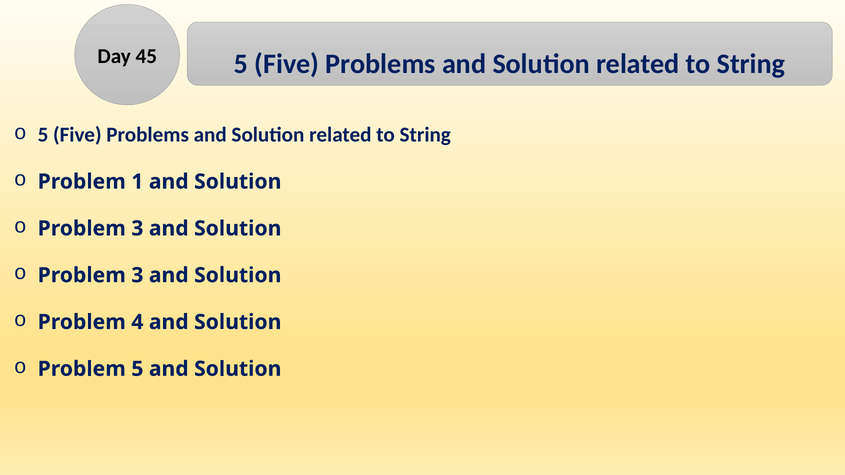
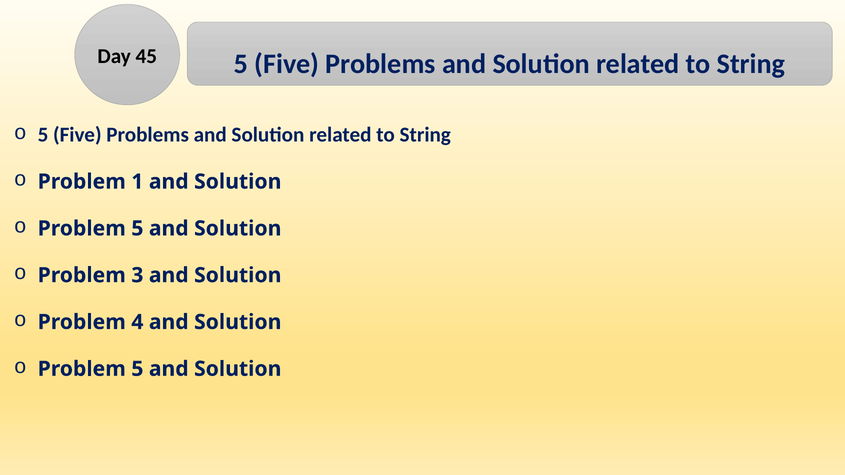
3: 3 -> 5 (137, 229)
